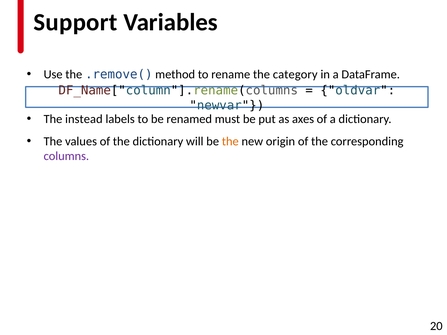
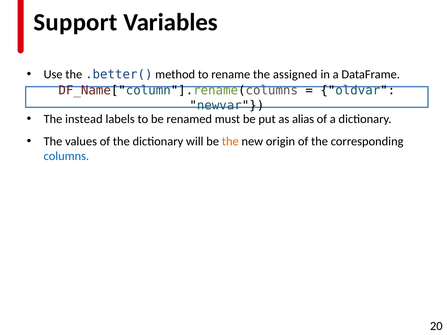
.remove(: .remove( -> .better( (119, 74)
category: category -> assigned (295, 74)
axes: axes -> alias (303, 119)
columns colour: purple -> blue (66, 156)
